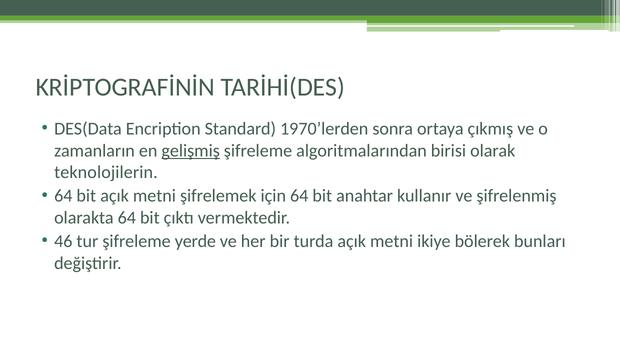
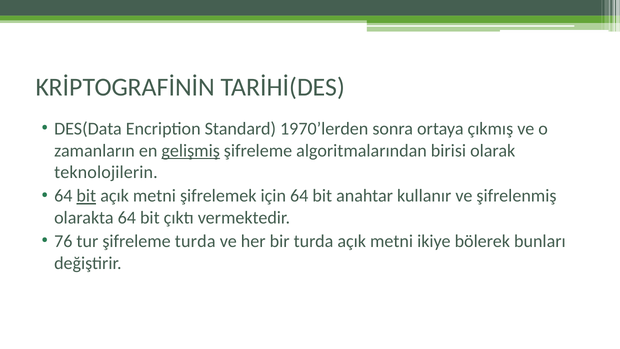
bit underline: none -> present (86, 196)
46: 46 -> 76 (63, 241)
şifreleme yerde: yerde -> turda (195, 241)
